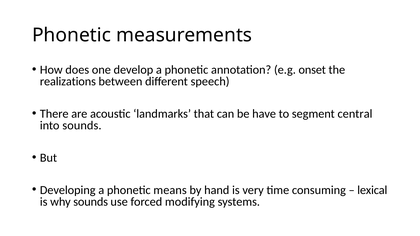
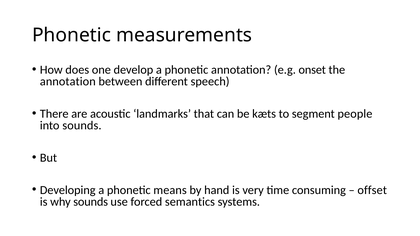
realizations: realizations -> annotation (68, 82)
have: have -> kæts (264, 114)
central: central -> people (355, 114)
lexical: lexical -> offset (372, 190)
modifying: modifying -> semantics (190, 202)
